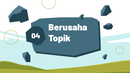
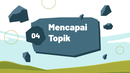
Berusaha: Berusaha -> Mencapai (68, 28)
